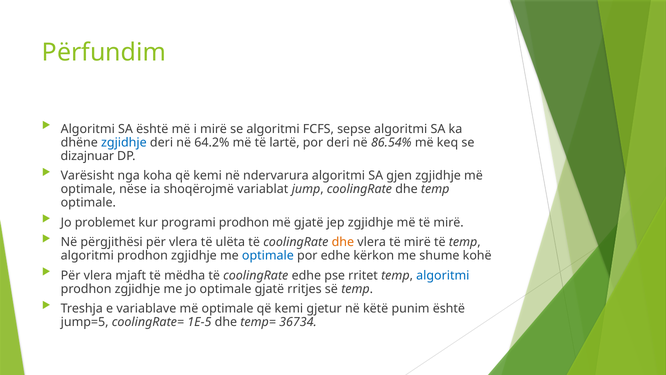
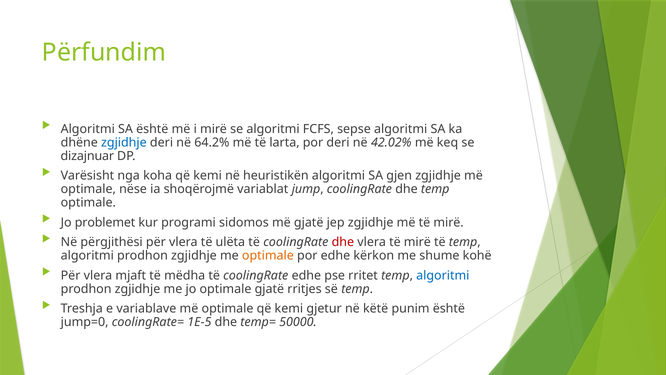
lartë: lartë -> larta (284, 142)
86.54%: 86.54% -> 42.02% (391, 142)
ndervarura: ndervarura -> heuristikën (276, 176)
programi prodhon: prodhon -> sidomos (244, 222)
dhe colour: orange -> red (343, 242)
optimale colour: blue -> orange (268, 256)
jump=5: jump=5 -> jump=0 (85, 322)
36734: 36734 -> 50000 (298, 322)
